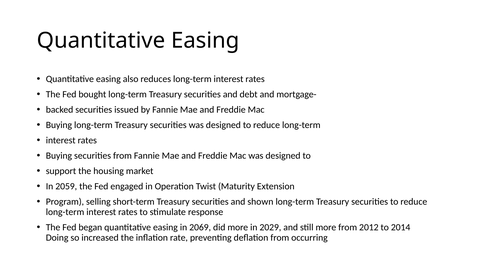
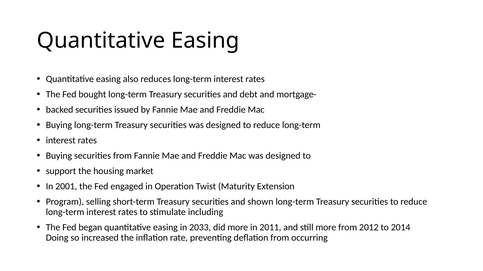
2059: 2059 -> 2001 (66, 187)
response: response -> including (206, 212)
2069: 2069 -> 2033 (200, 228)
2029: 2029 -> 2011 (270, 228)
